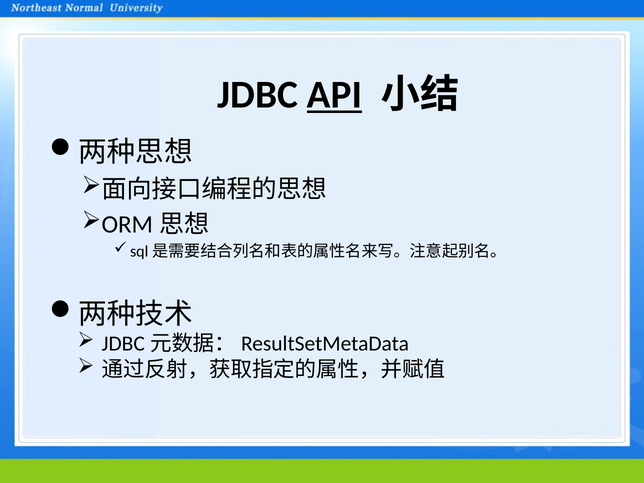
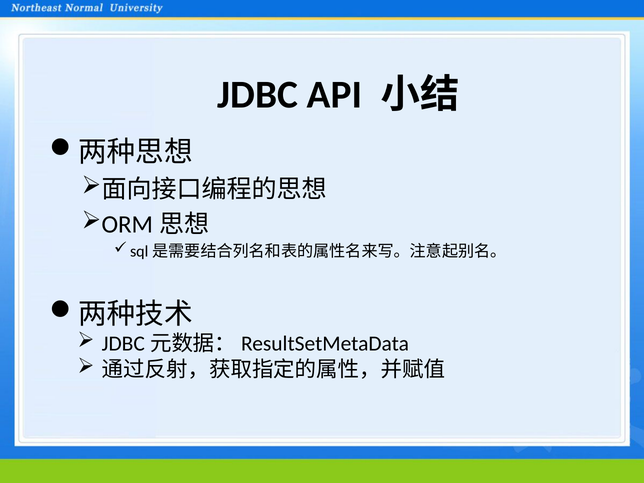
API underline: present -> none (335, 95)
